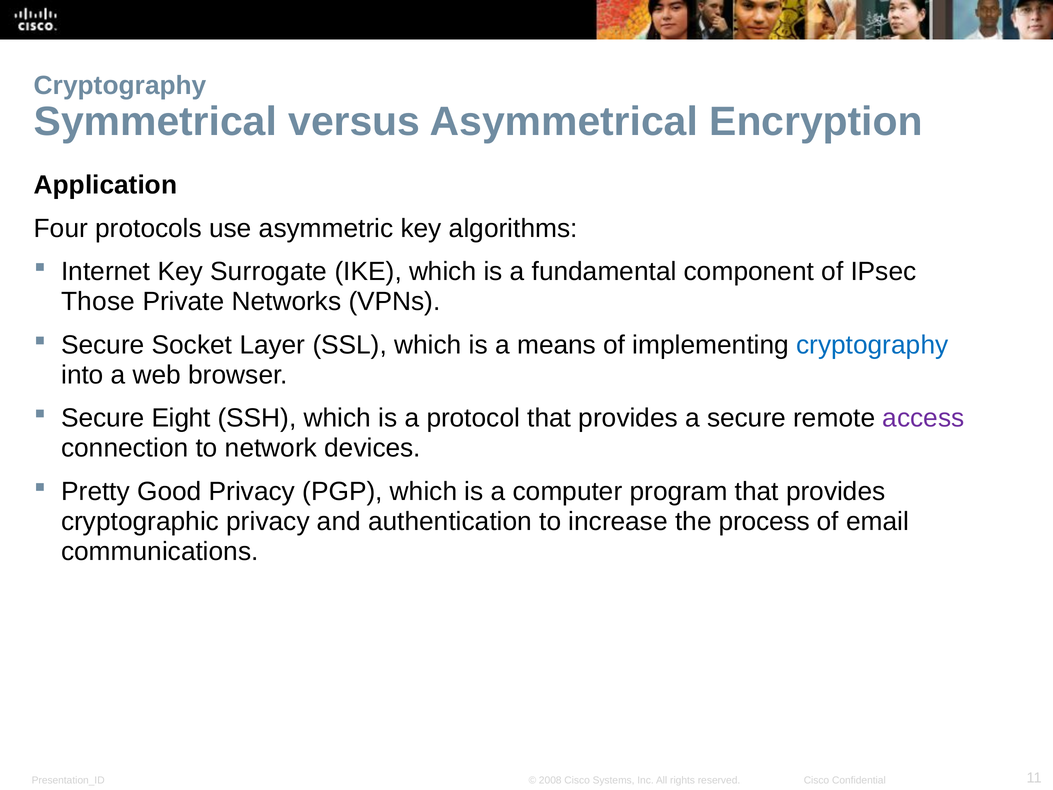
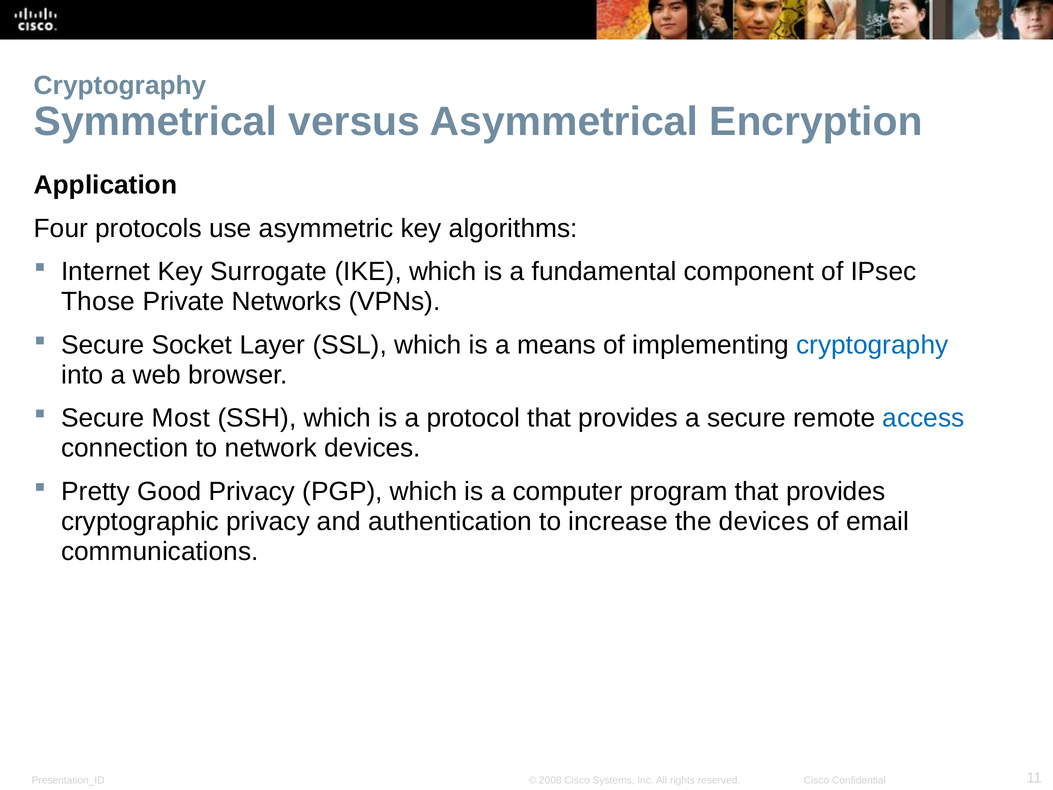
Eight: Eight -> Most (181, 418)
access colour: purple -> blue (923, 418)
the process: process -> devices (764, 521)
